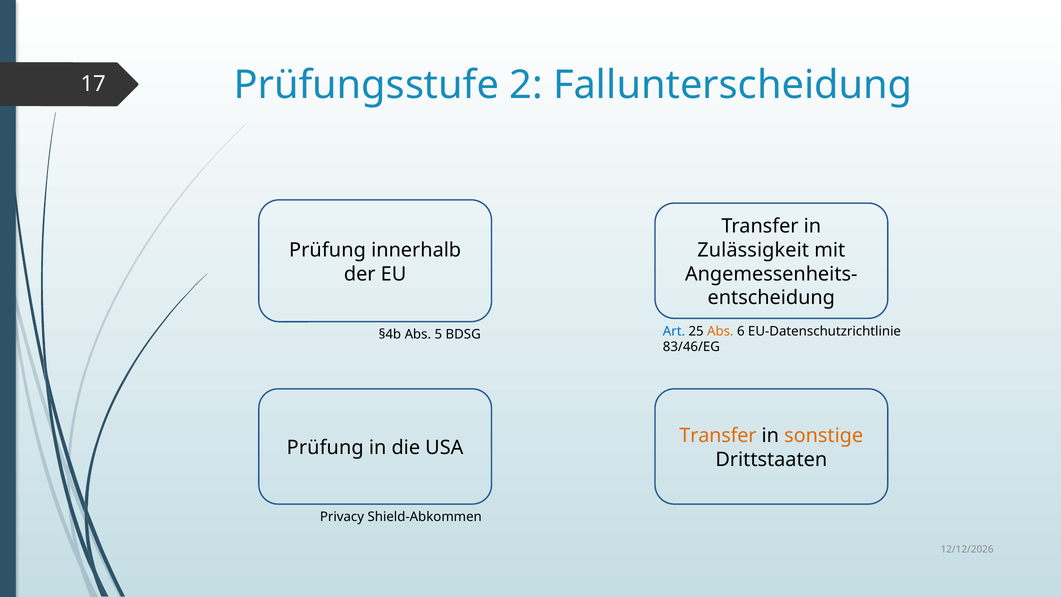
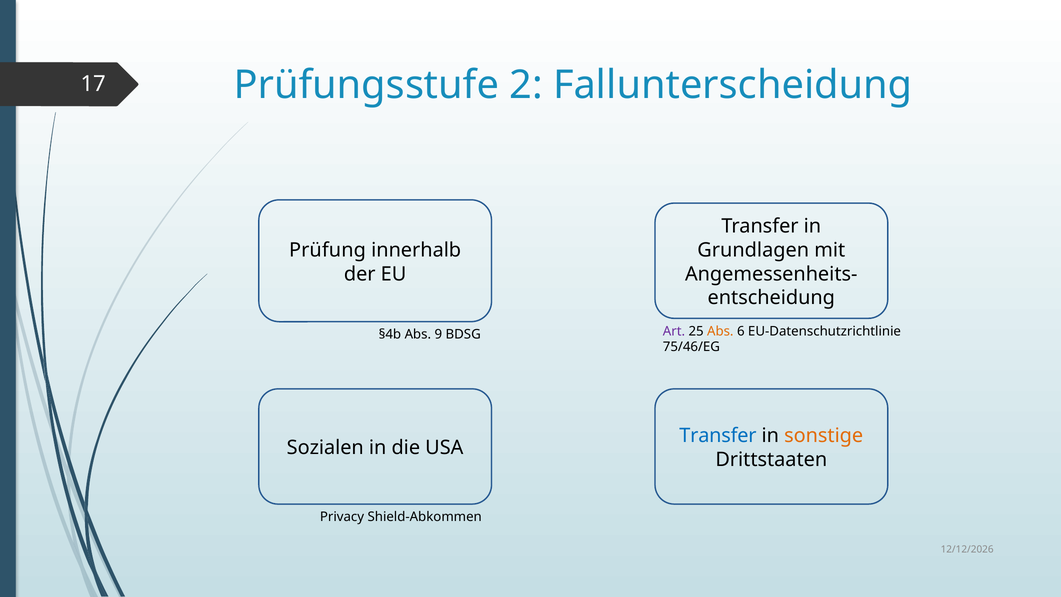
Zulässigkeit: Zulässigkeit -> Grundlagen (753, 250)
5: 5 -> 9 (438, 334)
Art colour: blue -> purple (674, 331)
83/46/EG: 83/46/EG -> 75/46/EG (691, 347)
Transfer colour: orange -> blue (718, 436)
Prüfung: Prüfung -> Sozialen (325, 448)
